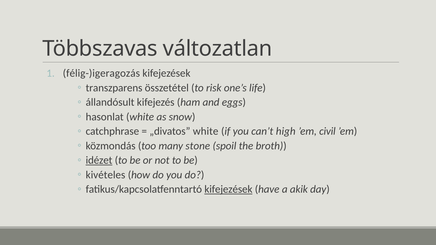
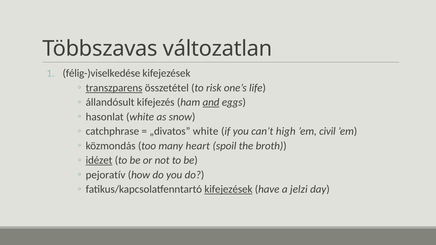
félig-)igeragozás: félig-)igeragozás -> félig-)viselkedése (101, 73)
transzparens underline: none -> present (114, 88)
and underline: none -> present (211, 102)
stone: stone -> heart (198, 146)
kivételes: kivételes -> pejoratív (106, 175)
akik: akik -> jelzi (299, 189)
